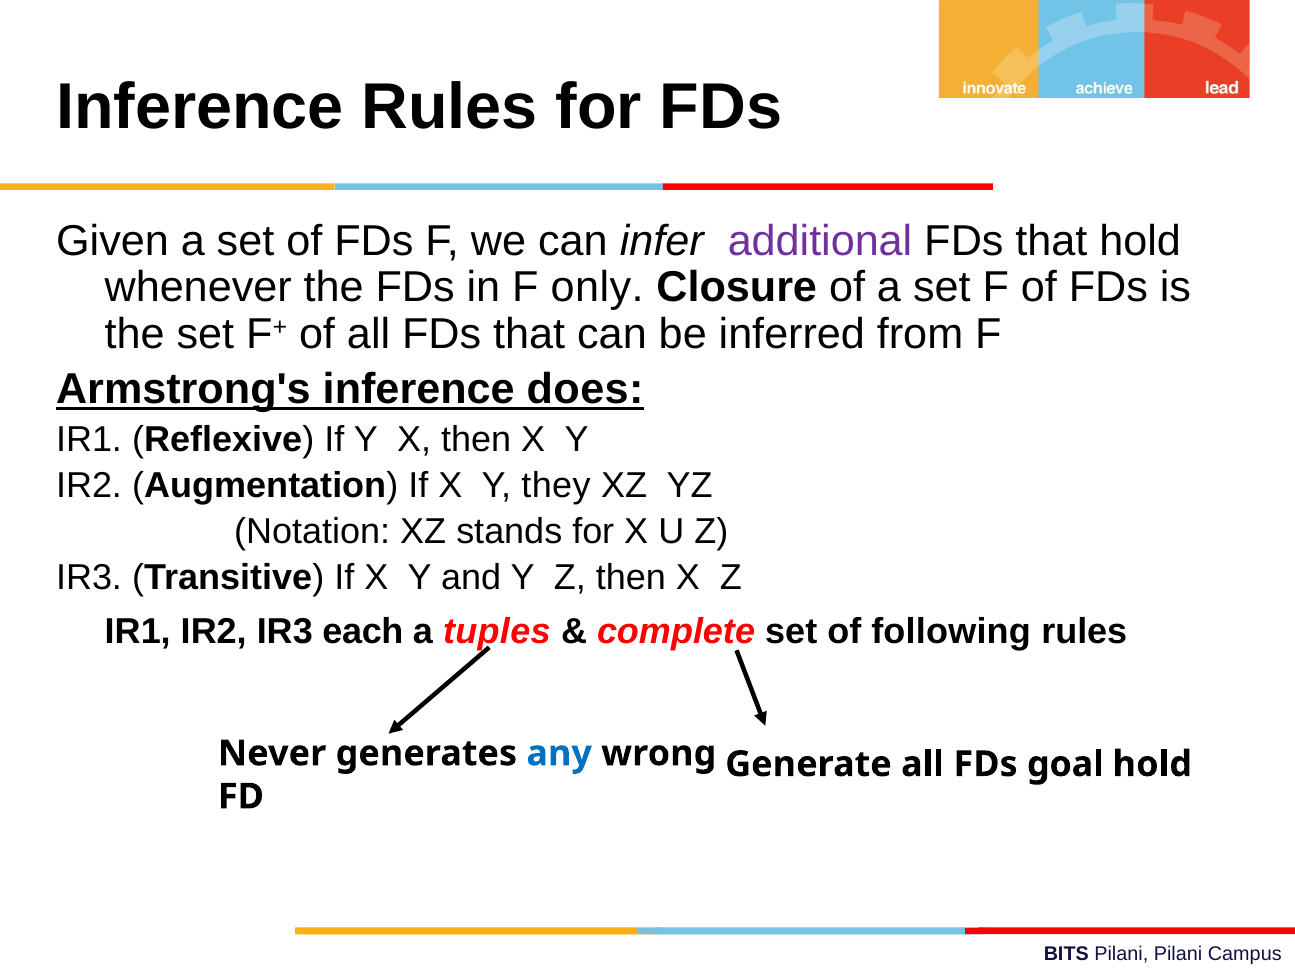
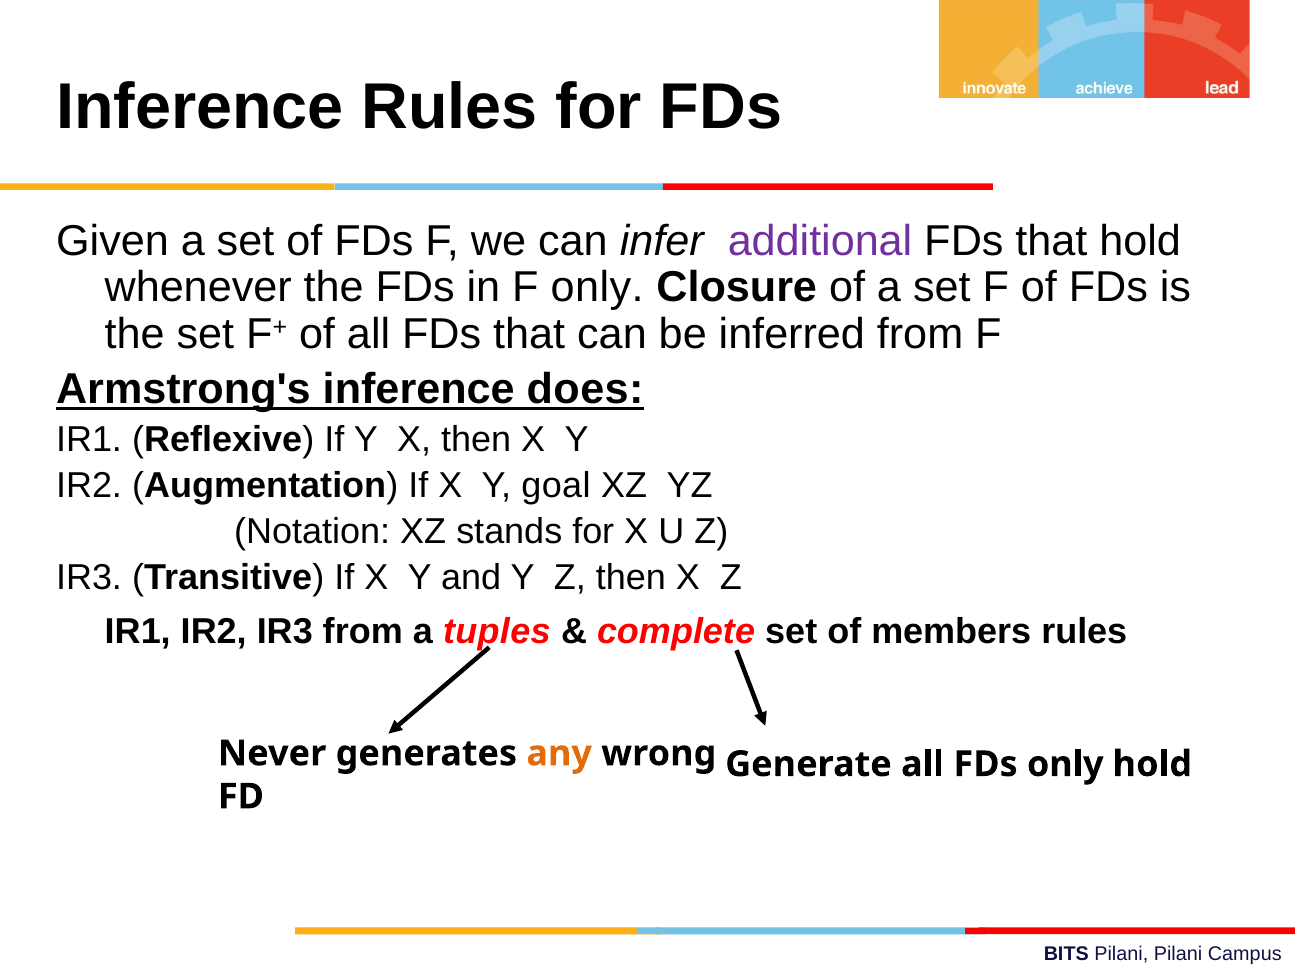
they: they -> goal (556, 486)
IR3 each: each -> from (363, 631)
following: following -> members (951, 631)
any colour: blue -> orange (559, 754)
FDs goal: goal -> only (1065, 764)
